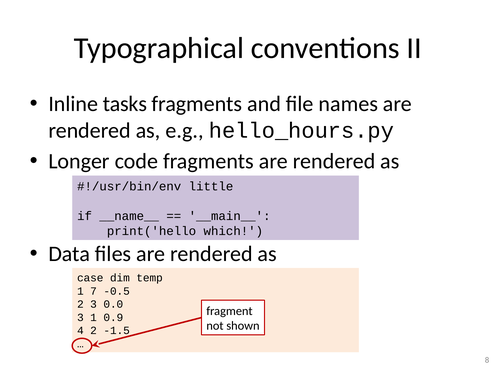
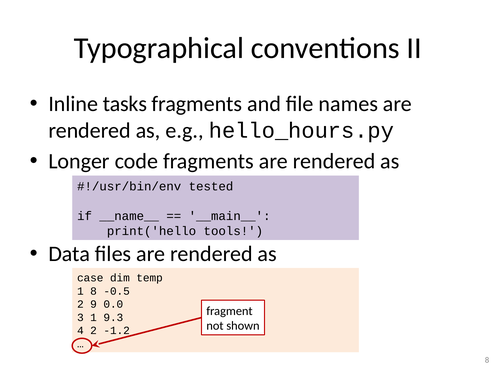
little: little -> tested (211, 186)
which: which -> tools (233, 231)
1 7: 7 -> 8 (94, 291)
2 3: 3 -> 9 (94, 304)
0.9: 0.9 -> 9.3 (113, 317)
-1.5: -1.5 -> -1.2 (117, 331)
